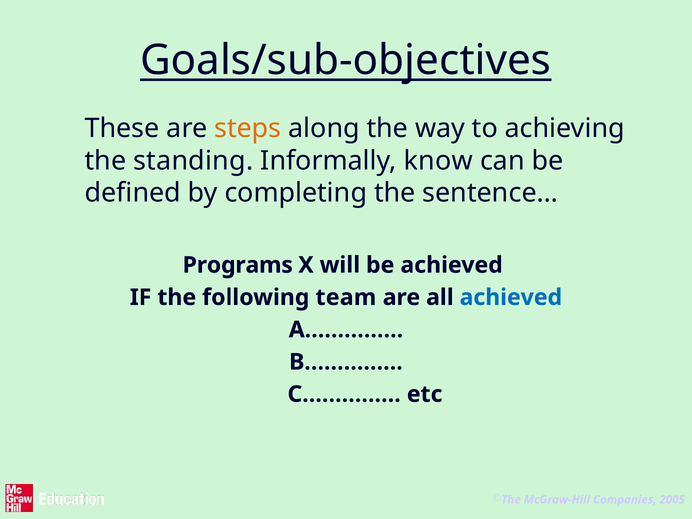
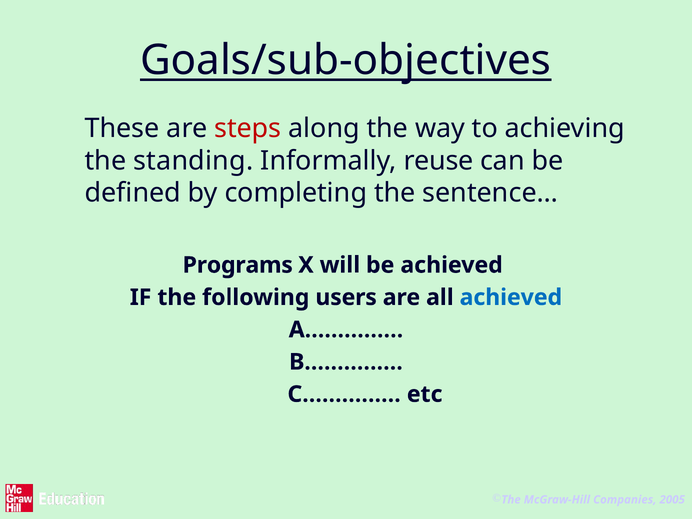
steps colour: orange -> red (248, 128)
know: know -> reuse (438, 161)
team: team -> users (346, 297)
